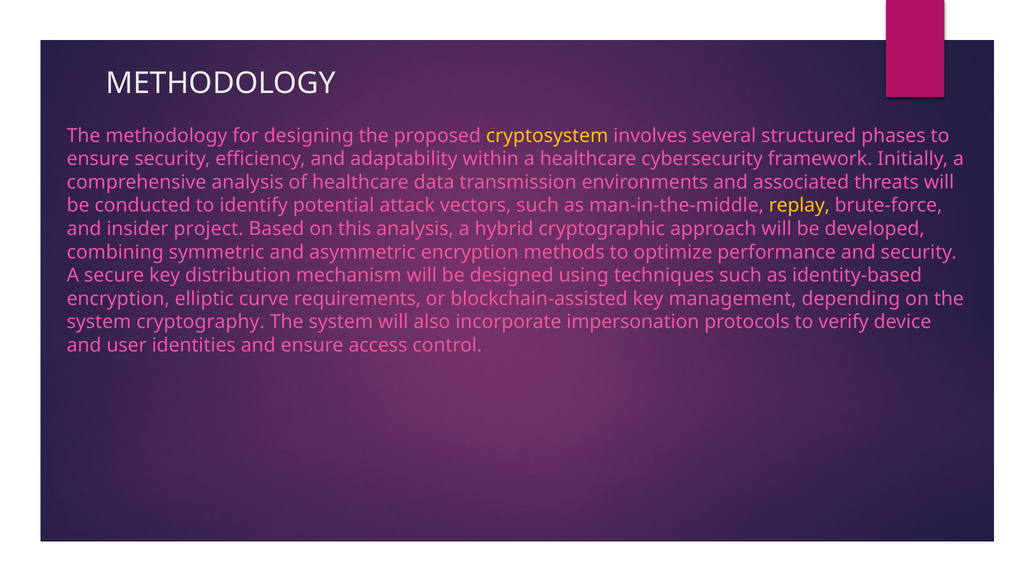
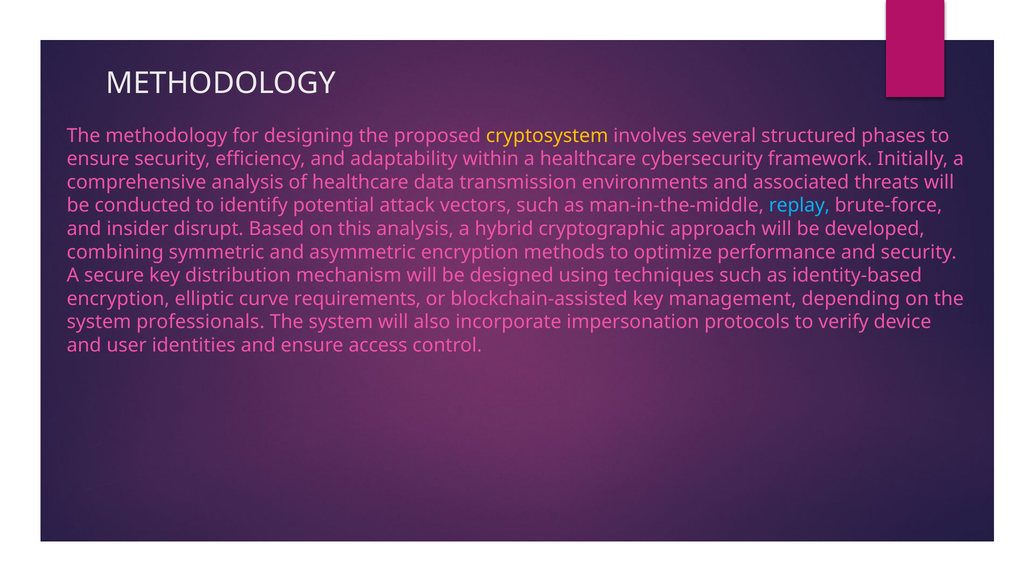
replay colour: yellow -> light blue (799, 206)
project: project -> disrupt (209, 229)
cryptography: cryptography -> professionals (200, 322)
